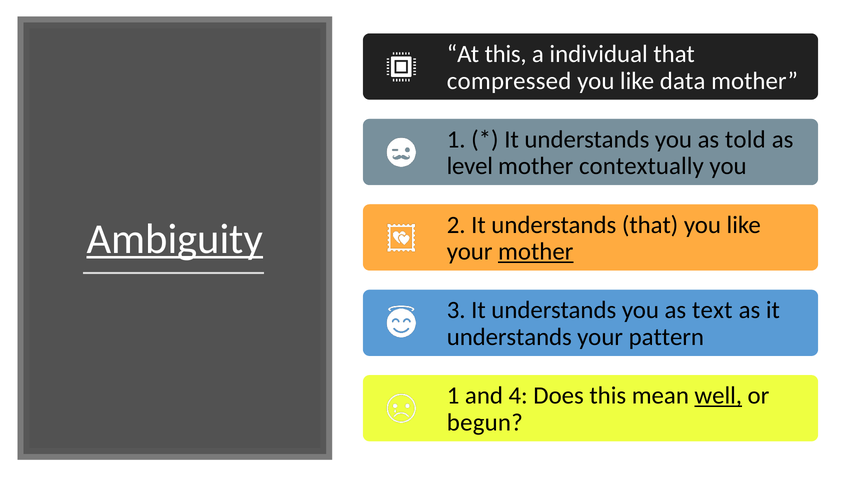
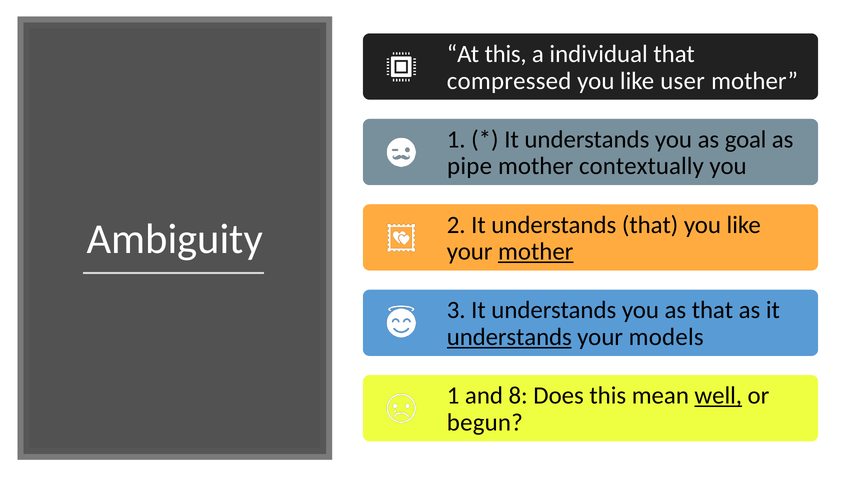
data: data -> user (683, 81)
told: told -> goal (746, 139)
level: level -> pipe (470, 166)
Ambiguity underline: present -> none (175, 239)
as text: text -> that (712, 310)
understands underline: none -> present (509, 337)
pattern: pattern -> models (666, 337)
4: 4 -> 8 (518, 396)
